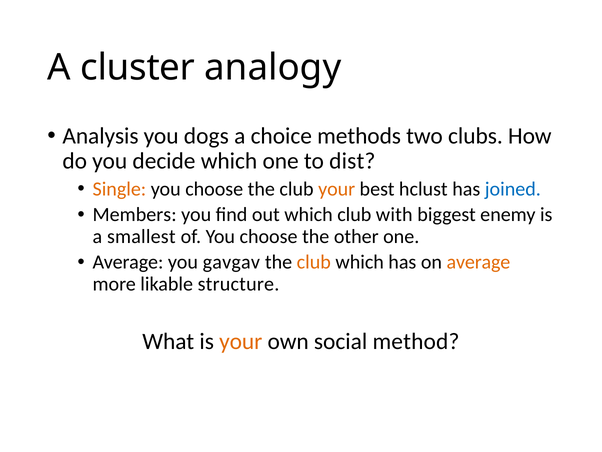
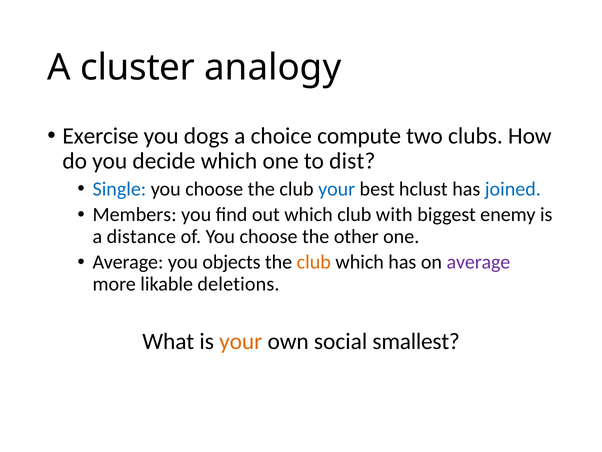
Analysis: Analysis -> Exercise (101, 136)
methods: methods -> compute (359, 136)
Single colour: orange -> blue (119, 189)
your colour: orange -> blue (337, 189)
smallest: smallest -> distance (141, 236)
gavgav: gavgav -> objects (232, 262)
average colour: orange -> purple (478, 262)
structure: structure -> deletions (239, 284)
method: method -> smallest (416, 341)
